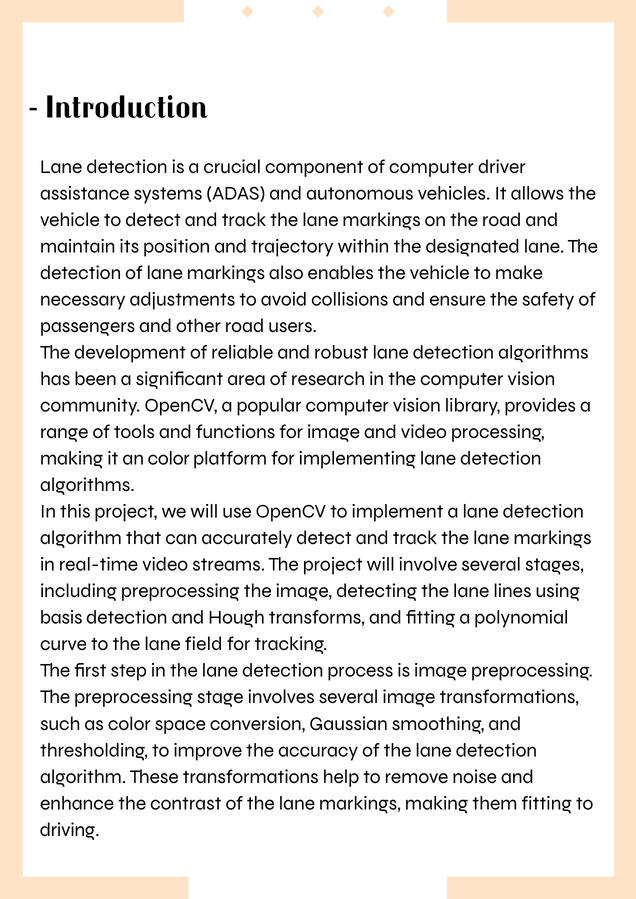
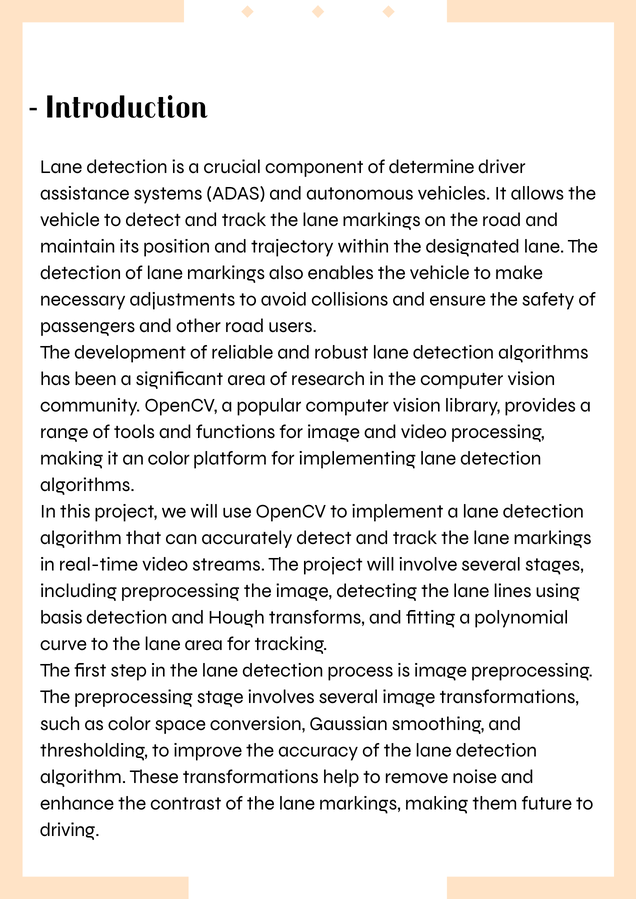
of computer: computer -> determine (432, 167)
lane field: field -> area (204, 644)
them fitting: fitting -> future (547, 804)
